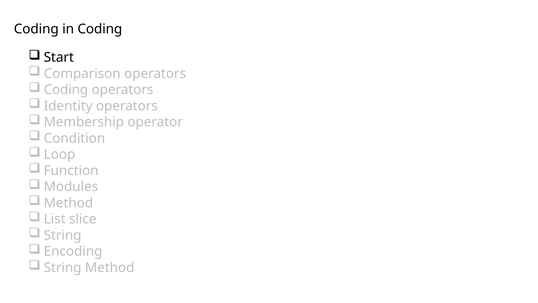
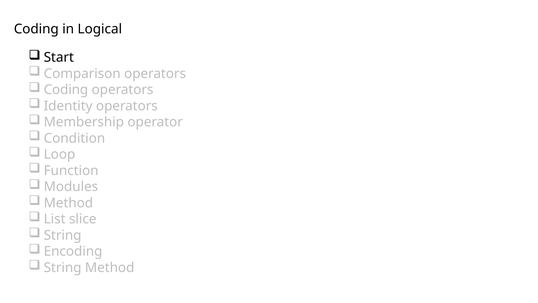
in Coding: Coding -> Logical (100, 29)
